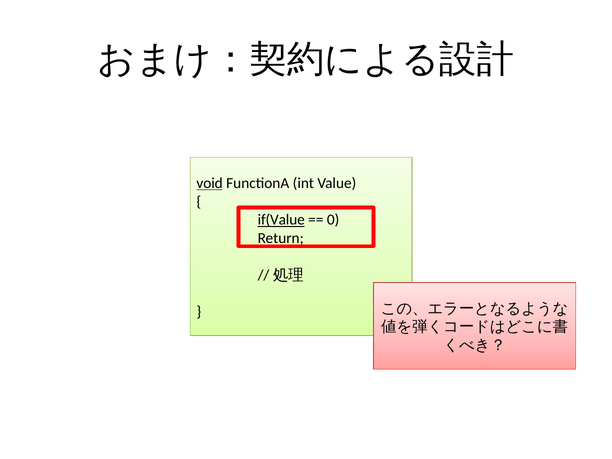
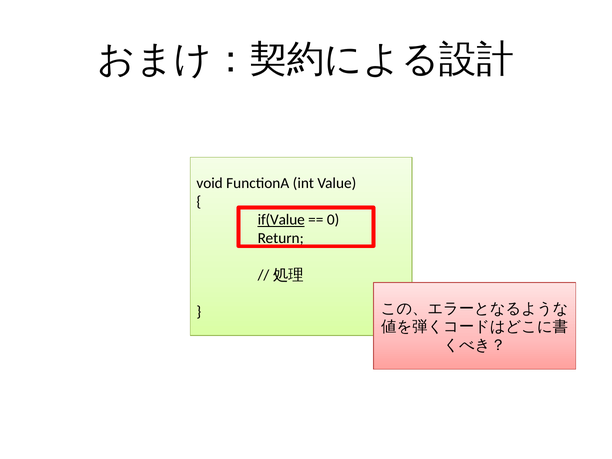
void underline: present -> none (210, 183)
